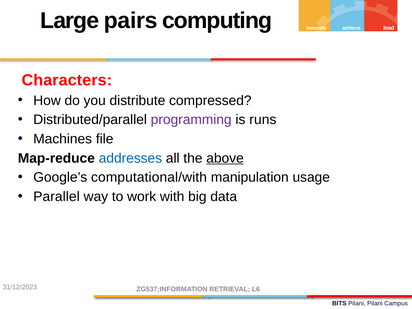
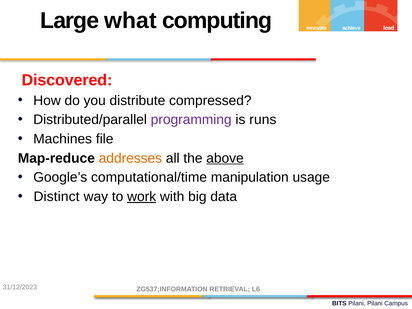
pairs: pairs -> what (131, 20)
Characters: Characters -> Discovered (67, 80)
addresses colour: blue -> orange (130, 158)
computational/with: computational/with -> computational/time (149, 177)
Parallel: Parallel -> Distinct (57, 197)
work underline: none -> present (142, 197)
